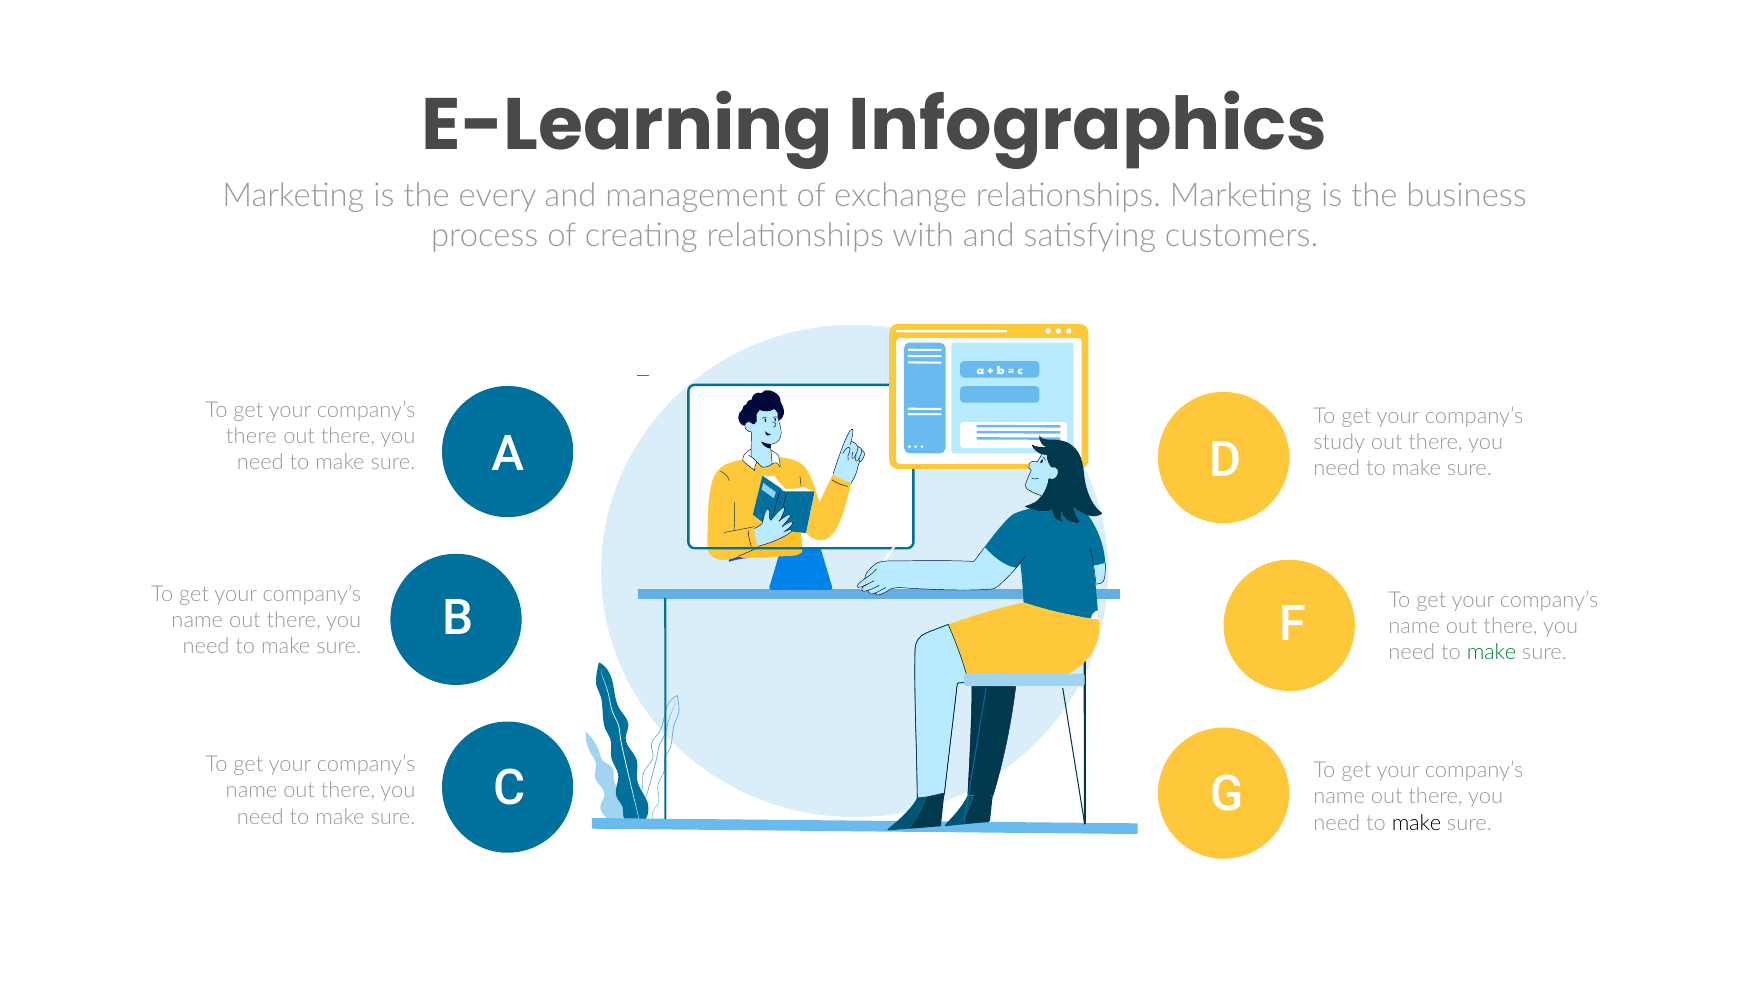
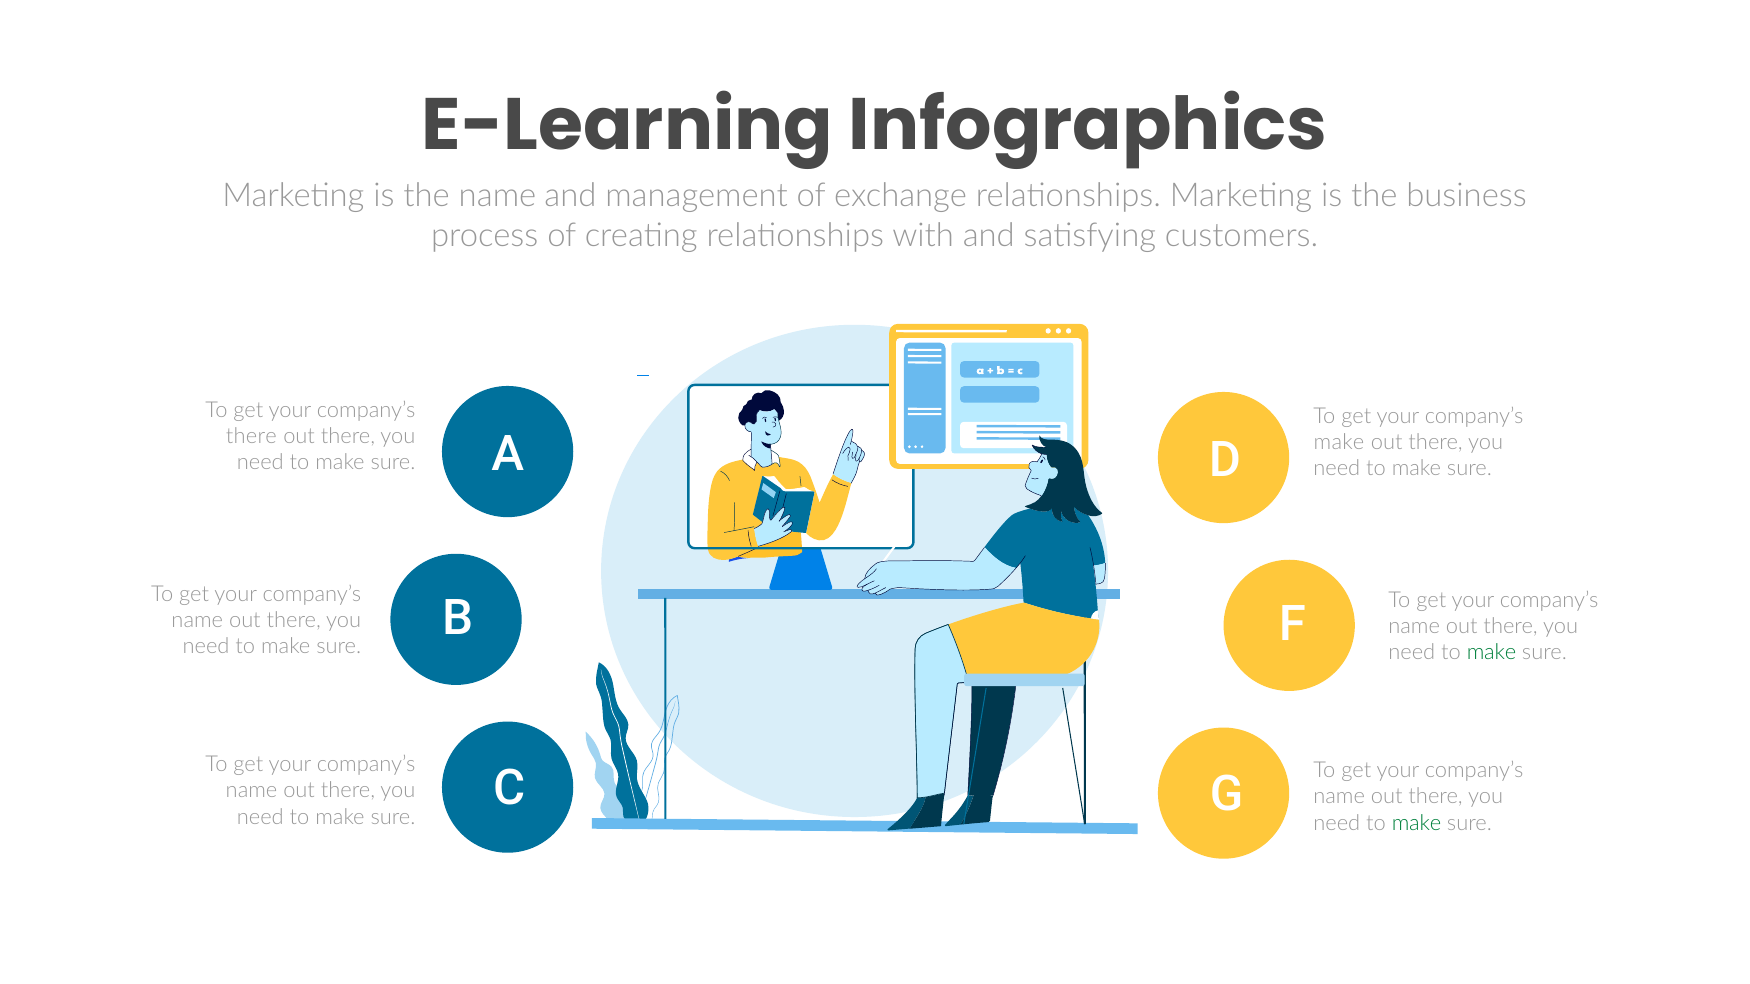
the every: every -> name (498, 196)
study: study -> make (1339, 442)
make colour: black -> green (1416, 823)
